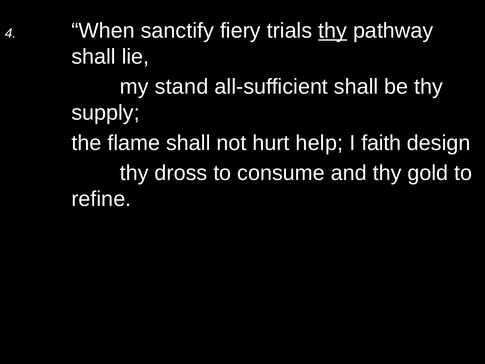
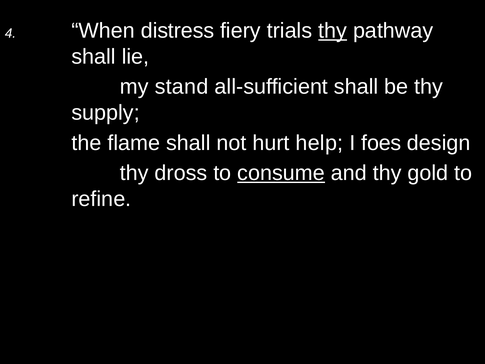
sanctify: sanctify -> distress (177, 31)
faith: faith -> foes (381, 143)
consume underline: none -> present (281, 173)
